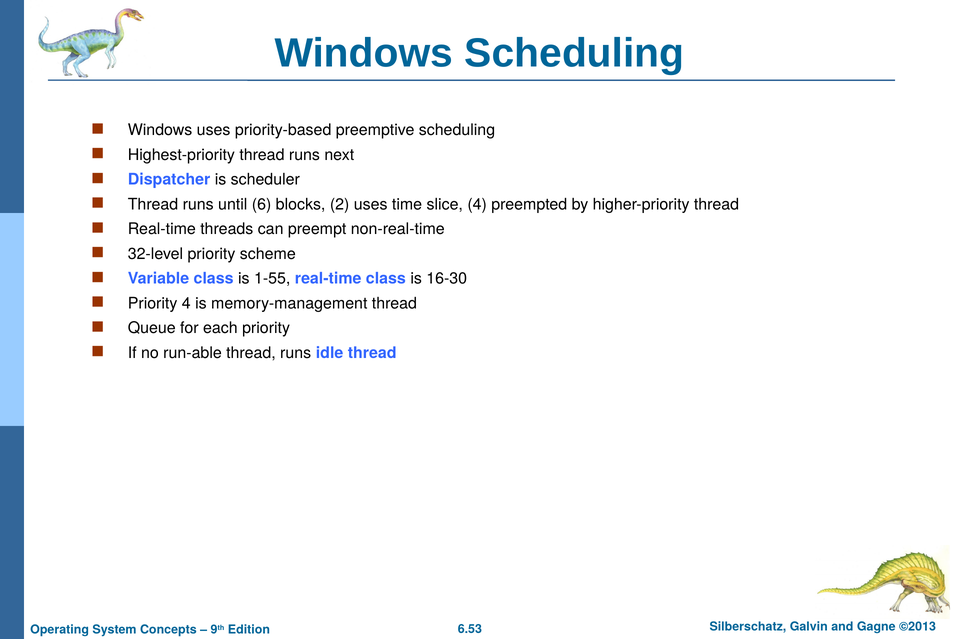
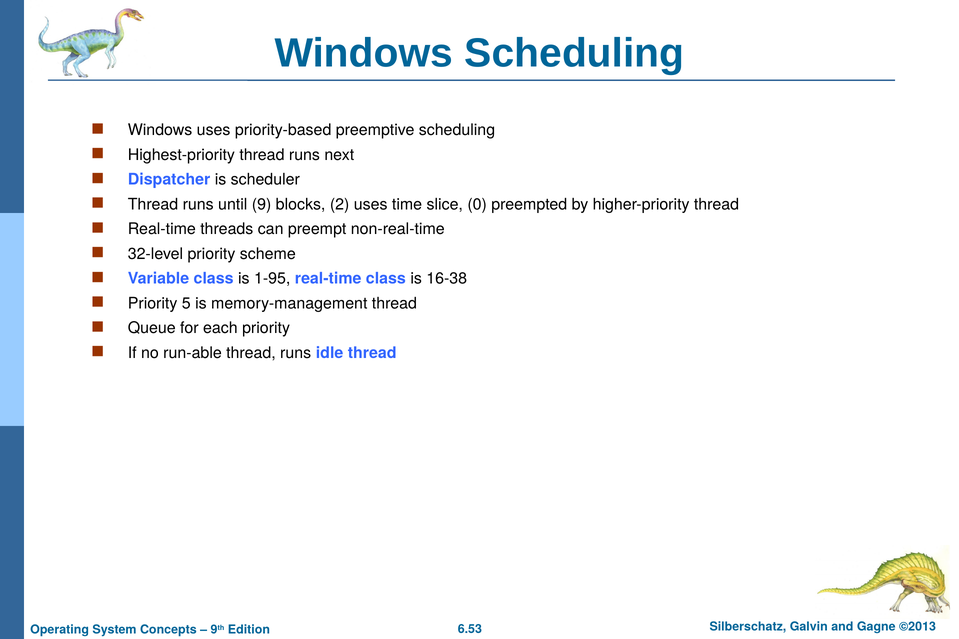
6: 6 -> 9 (262, 205)
slice 4: 4 -> 0 (477, 205)
1-55: 1-55 -> 1-95 (272, 279)
16-30: 16-30 -> 16-38 (447, 279)
Priority 4: 4 -> 5 (186, 304)
